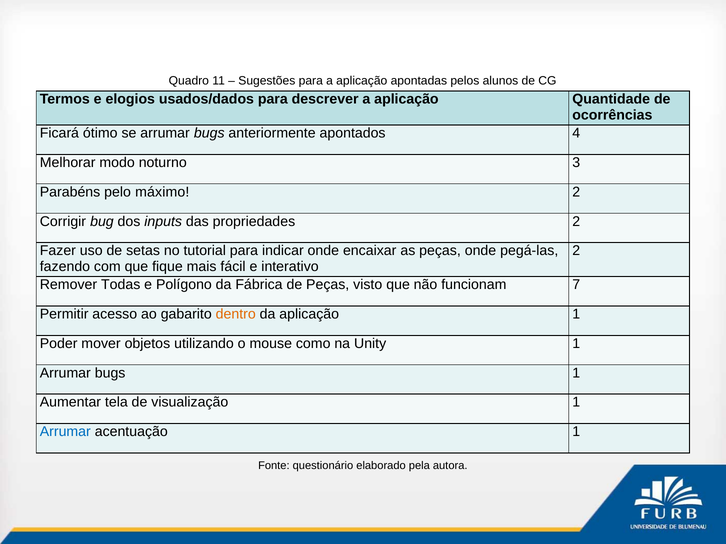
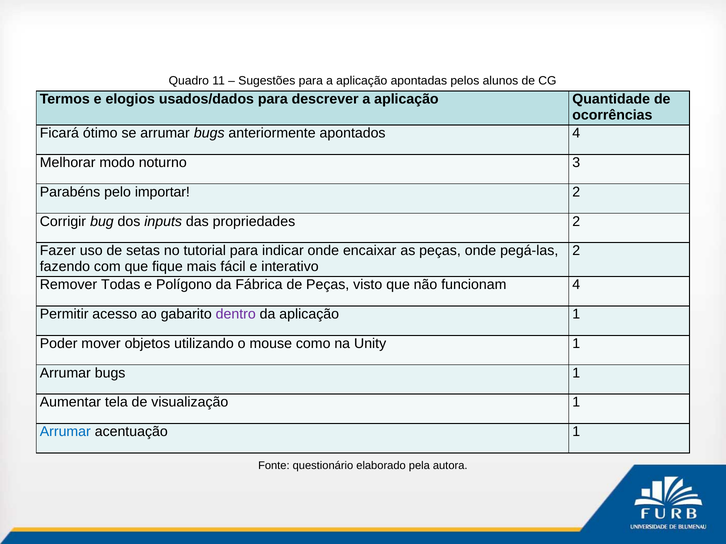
máximo: máximo -> importar (162, 192)
funcionam 7: 7 -> 4 (576, 285)
dentro colour: orange -> purple (236, 314)
